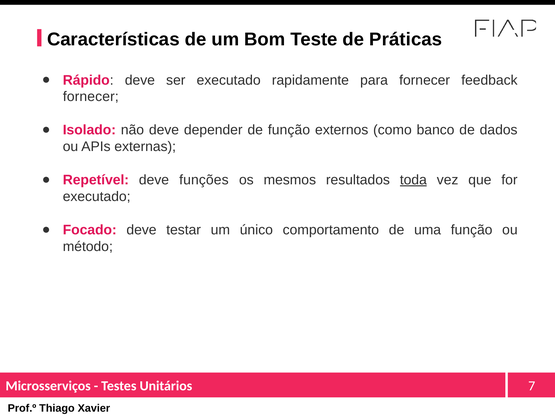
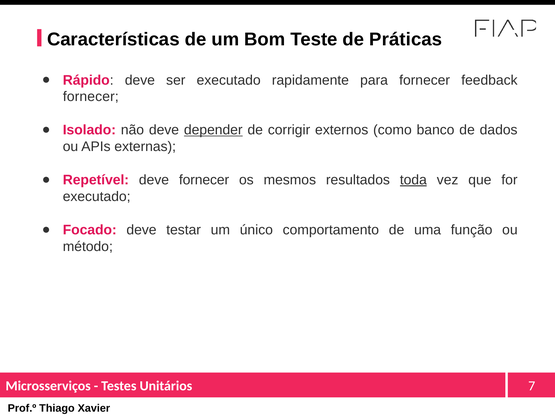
depender underline: none -> present (213, 130)
de função: função -> corrigir (289, 130)
deve funções: funções -> fornecer (204, 180)
